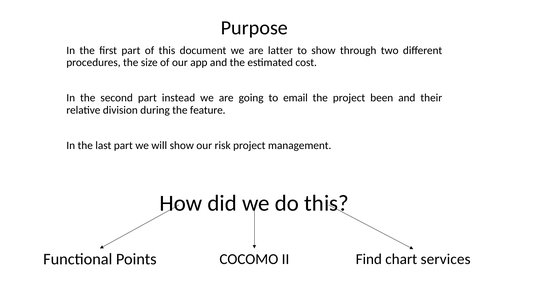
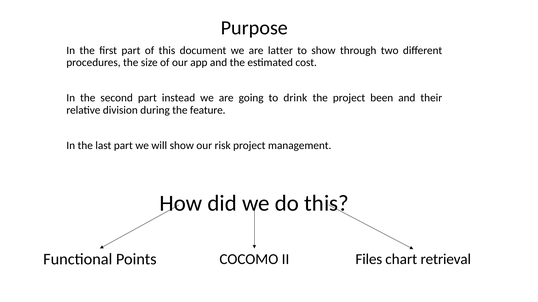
email: email -> drink (295, 98)
Find: Find -> Files (369, 260)
services: services -> retrieval (446, 260)
